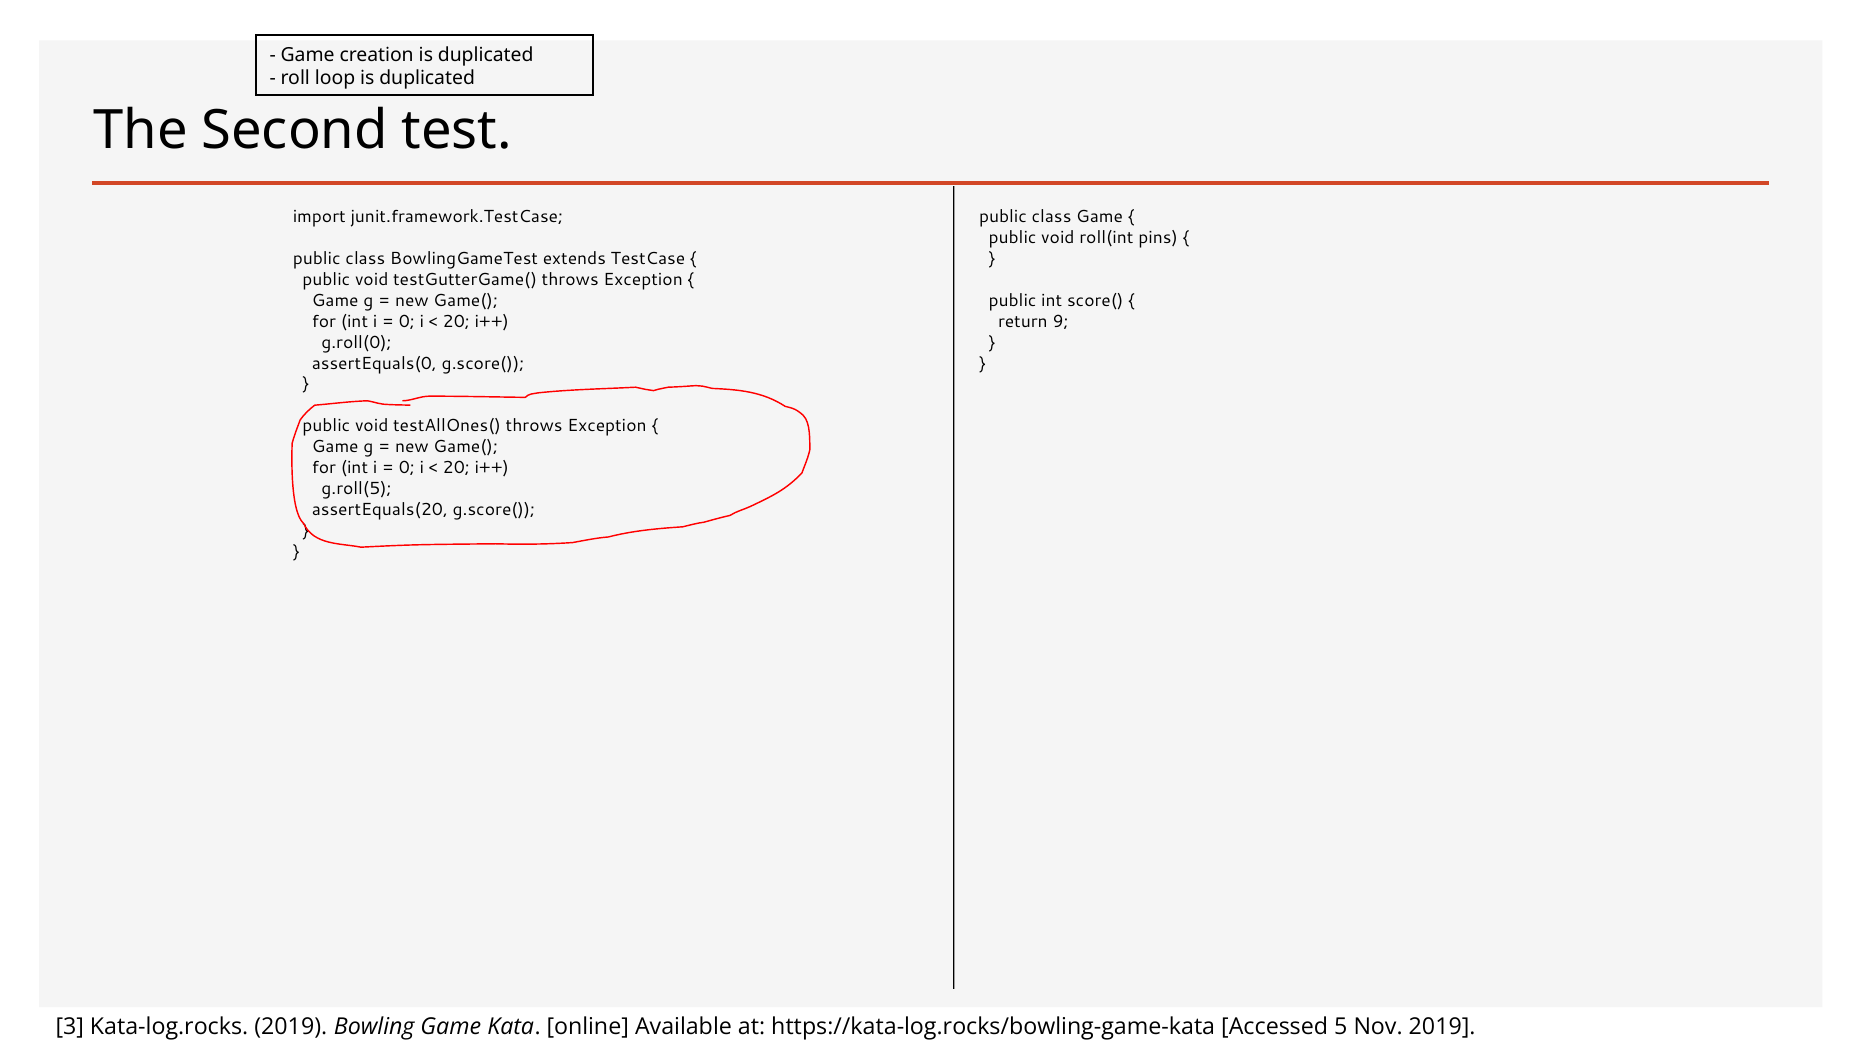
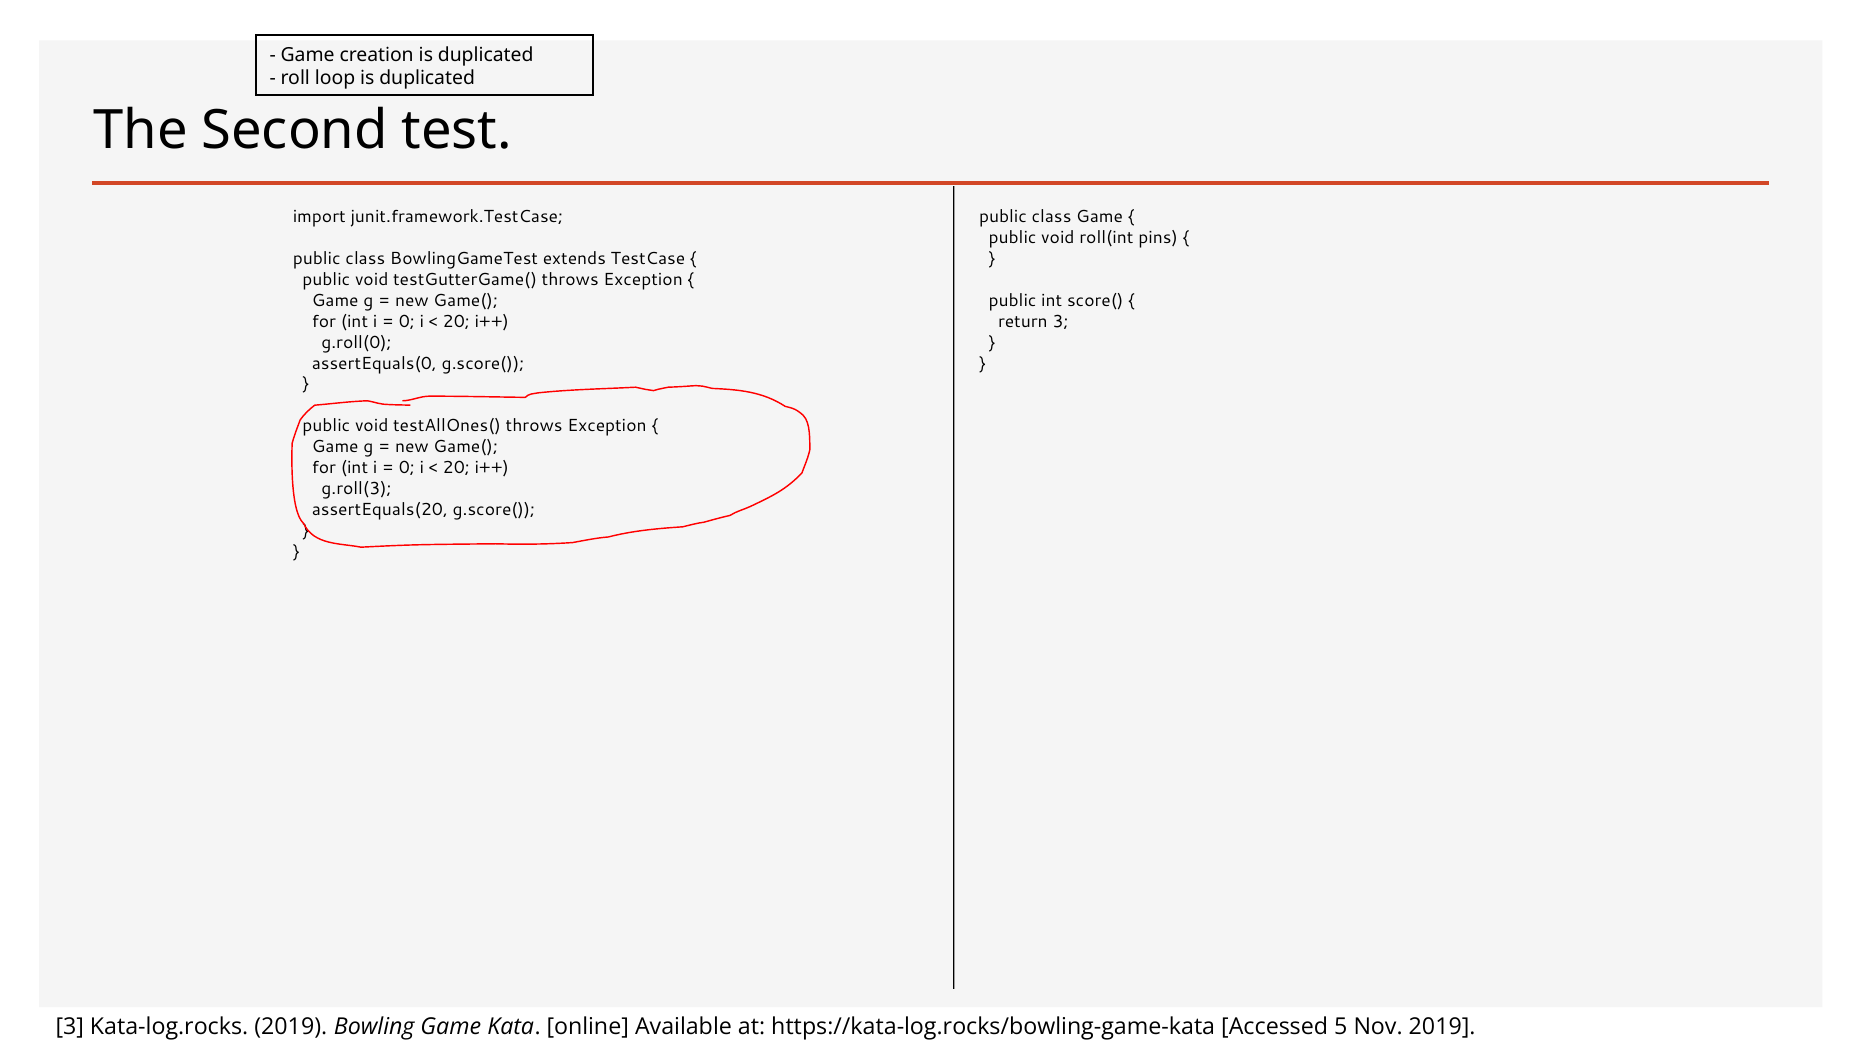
return 9: 9 -> 3 (1061, 321)
g.roll(5: g.roll(5 -> g.roll(3 (356, 489)
